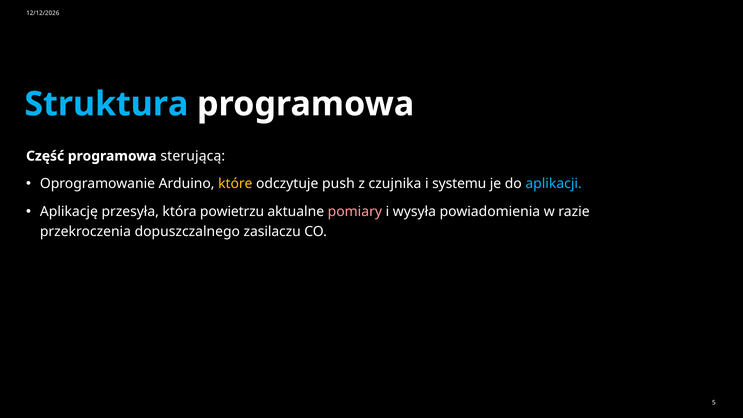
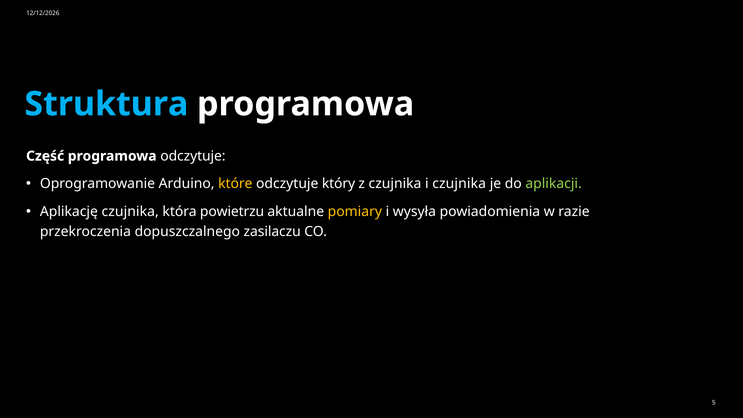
programowa sterującą: sterującą -> odczytuje (193, 156)
push: push -> który (339, 184)
i systemu: systemu -> czujnika (459, 184)
aplikacji colour: light blue -> light green (554, 184)
Aplikację przesyła: przesyła -> czujnika (130, 212)
pomiary colour: pink -> yellow (355, 212)
